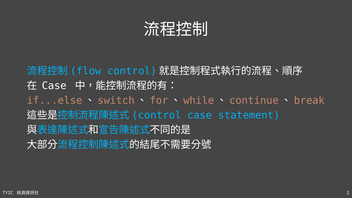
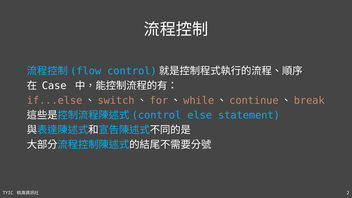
case: case -> else (200, 115)
